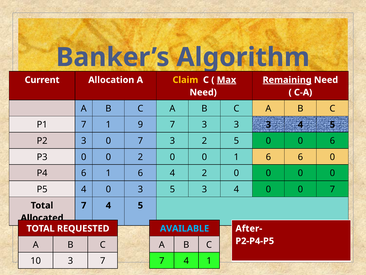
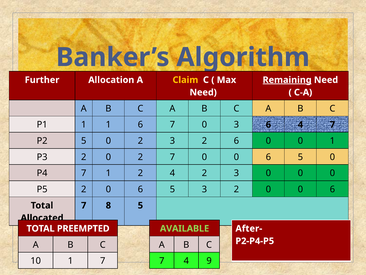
Current: Current -> Further (42, 80)
Max underline: present -> none (226, 80)
P1 7: 7 -> 1 (84, 124)
1 9: 9 -> 6 (140, 124)
3: 3 -> 0 (204, 124)
3: 3 -> 6 (268, 124)
5: 5 -> 7 (332, 124)
P2 3: 3 -> 5 (84, 141)
7: 7 -> 2 (140, 141)
2 5: 5 -> 6 (236, 141)
0 6: 6 -> 1 (332, 141)
P3 0: 0 -> 2 (84, 157)
0 2 0: 0 -> 7 (172, 157)
1: 1 -> 0 (236, 157)
6: 6 -> 5 (300, 157)
P4 6: 6 -> 7 (84, 173)
6: 6 -> 2 (140, 173)
4 2 0: 0 -> 3 (236, 173)
P5 4: 4 -> 2 (84, 189)
3: 3 -> 6 (140, 189)
5 3 4: 4 -> 2 (236, 189)
7: 7 -> 6 (332, 189)
4: 4 -> 8 (108, 205)
REQUESTED: REQUESTED -> PREEMPTED (83, 228)
AVAILABLE colour: light blue -> light green (185, 228)
10 3: 3 -> 1 (70, 260)
4 1: 1 -> 9 (209, 260)
